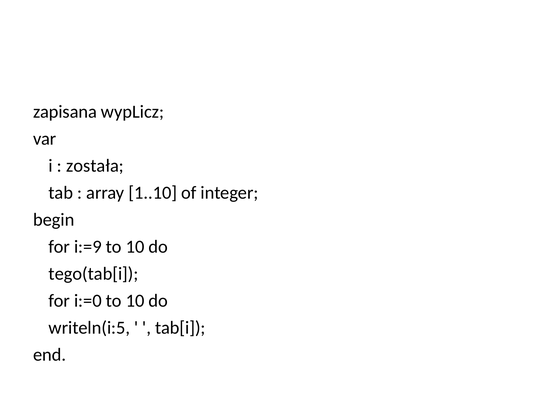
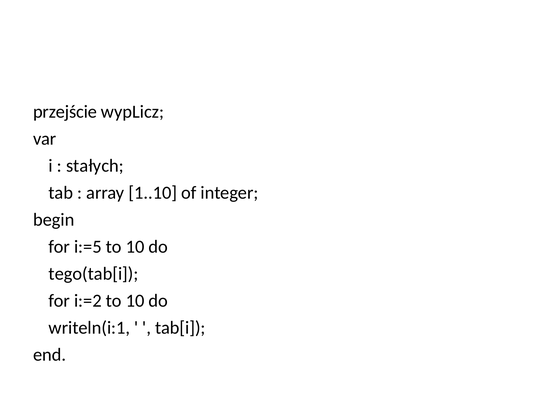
zapisana: zapisana -> przejście (65, 112)
została: została -> stałych (95, 166)
i:=9: i:=9 -> i:=5 (88, 247)
i:=0: i:=0 -> i:=2 (88, 301)
writeln(i:5: writeln(i:5 -> writeln(i:1 (89, 328)
